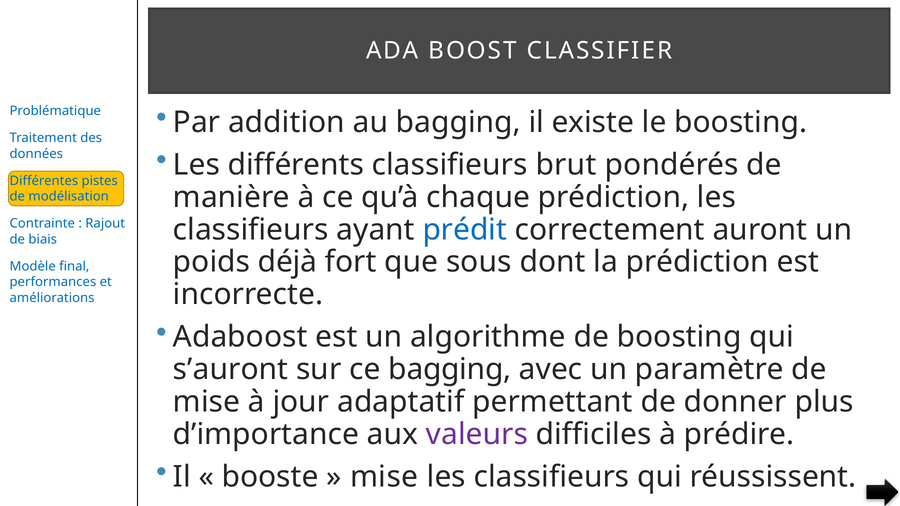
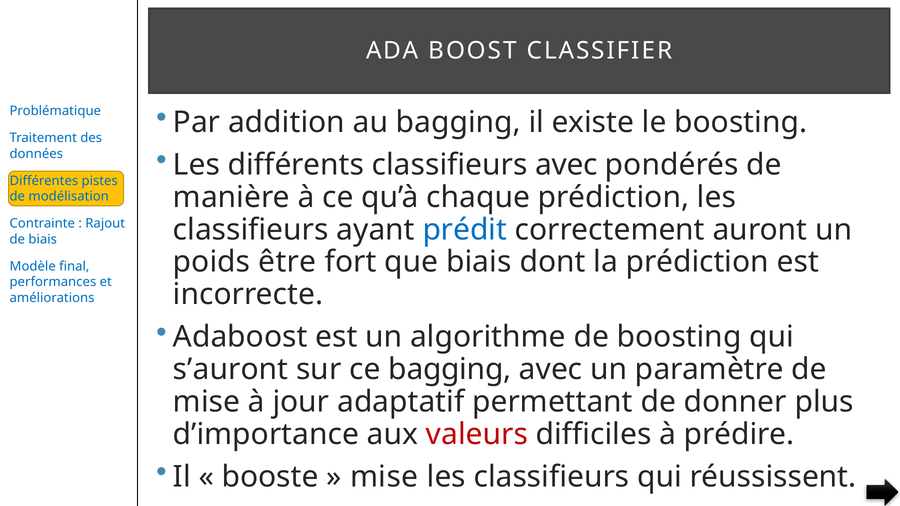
classifieurs brut: brut -> avec (566, 165)
déjà: déjà -> être (287, 262)
que sous: sous -> biais (479, 262)
valeurs colour: purple -> red (477, 434)
